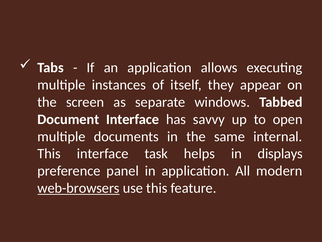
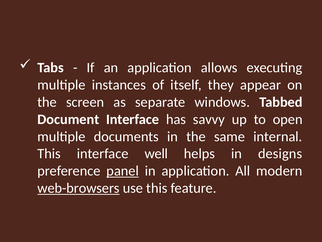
task: task -> well (156, 153)
displays: displays -> designs (280, 153)
panel underline: none -> present (123, 171)
